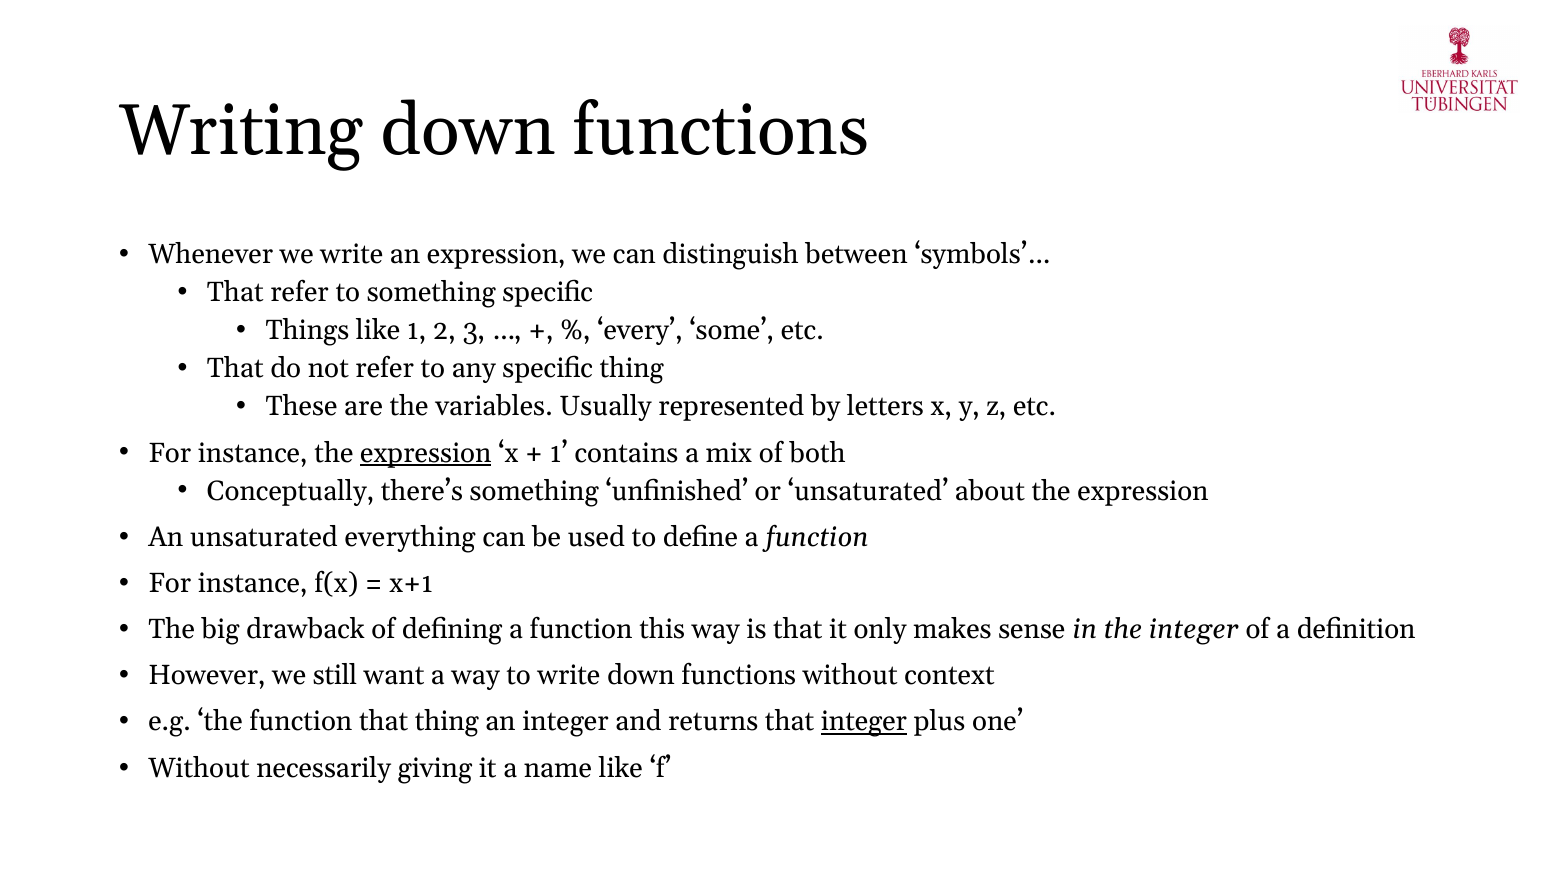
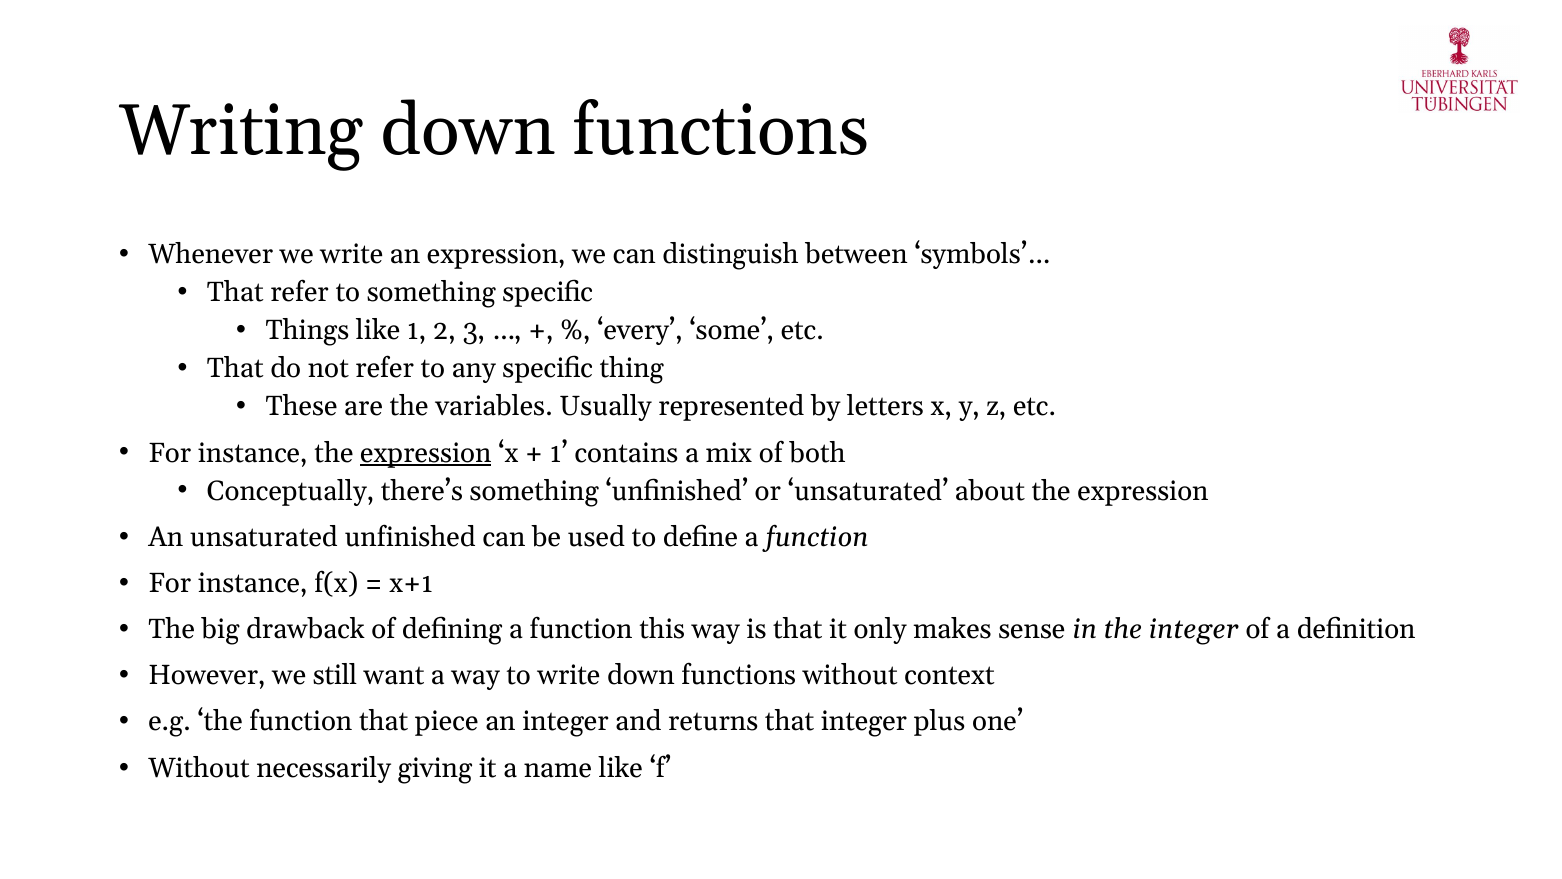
unsaturated everything: everything -> unfinished (410, 537)
that thing: thing -> piece (447, 722)
integer underline: present -> none (864, 722)
